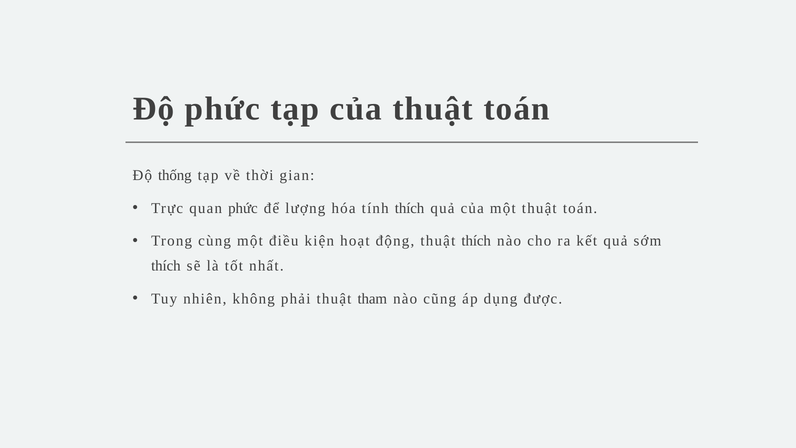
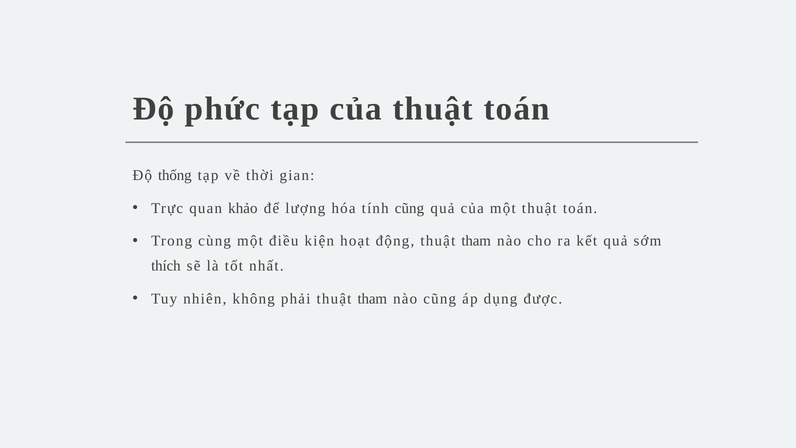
quan phức: phức -> khảo (243, 208)
tính thích: thích -> cũng (409, 208)
động thuật thích: thích -> tham (476, 241)
